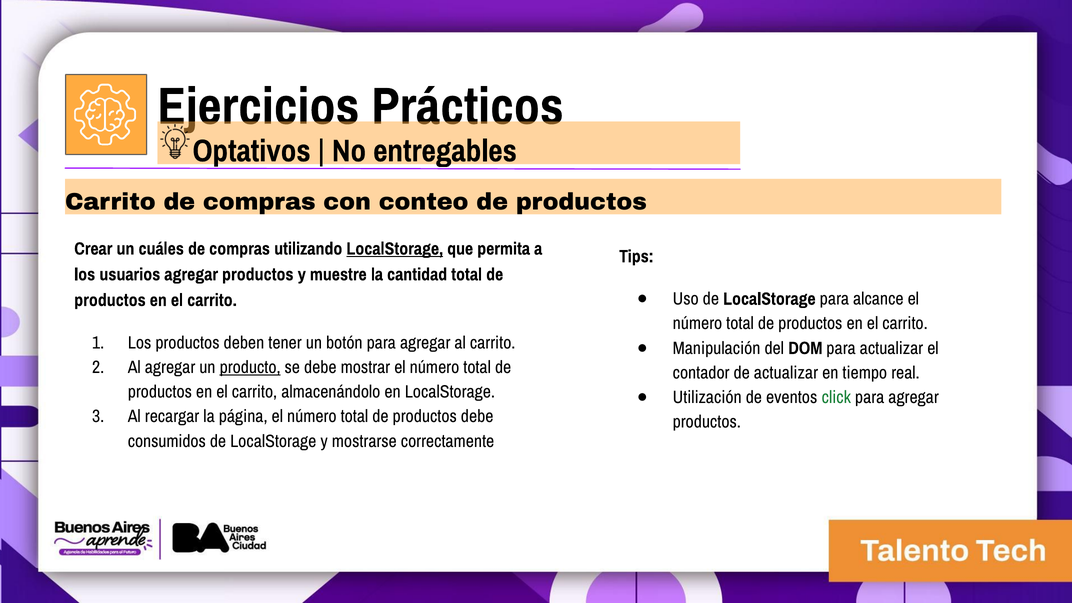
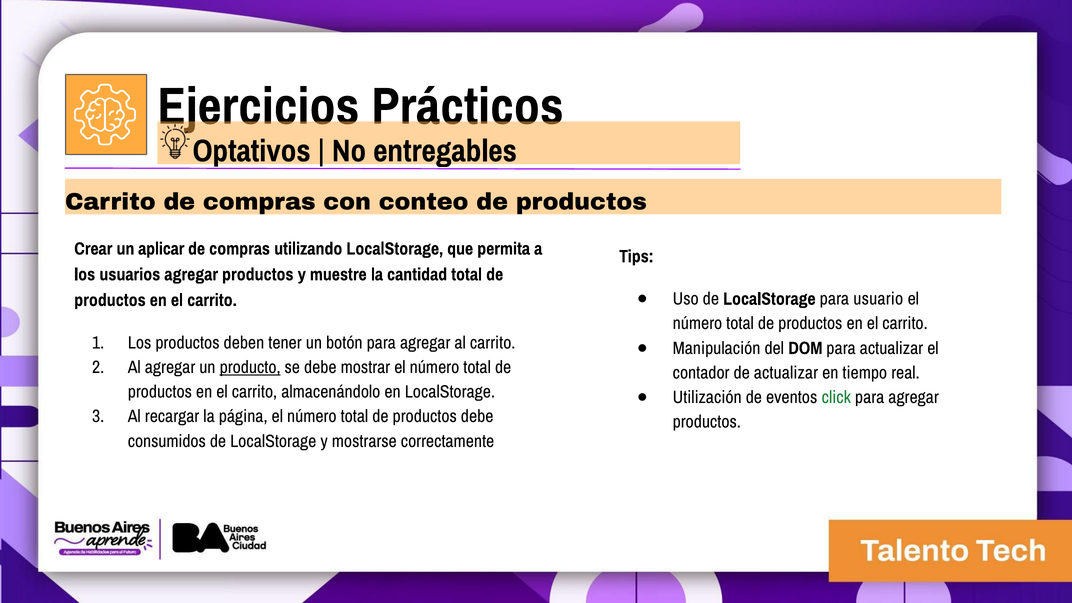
cuáles: cuáles -> aplicar (161, 249)
LocalStorage underline: present -> none (395, 249)
alcance: alcance -> usuario (878, 299)
